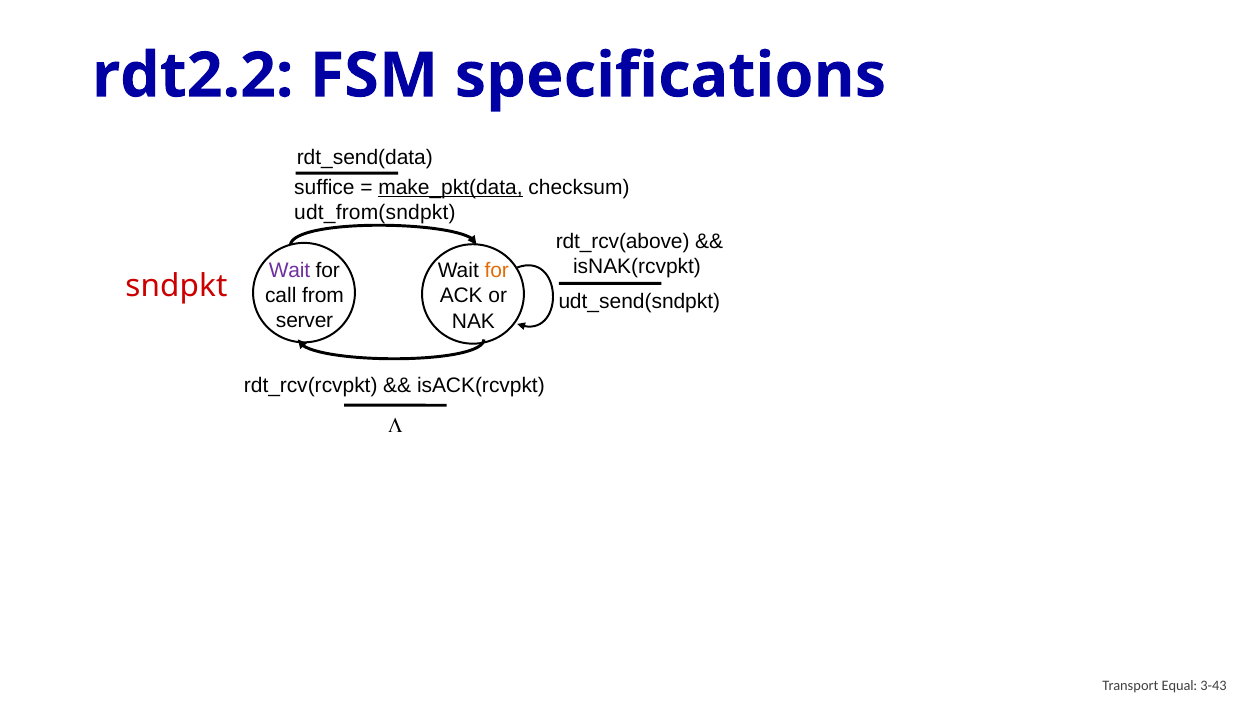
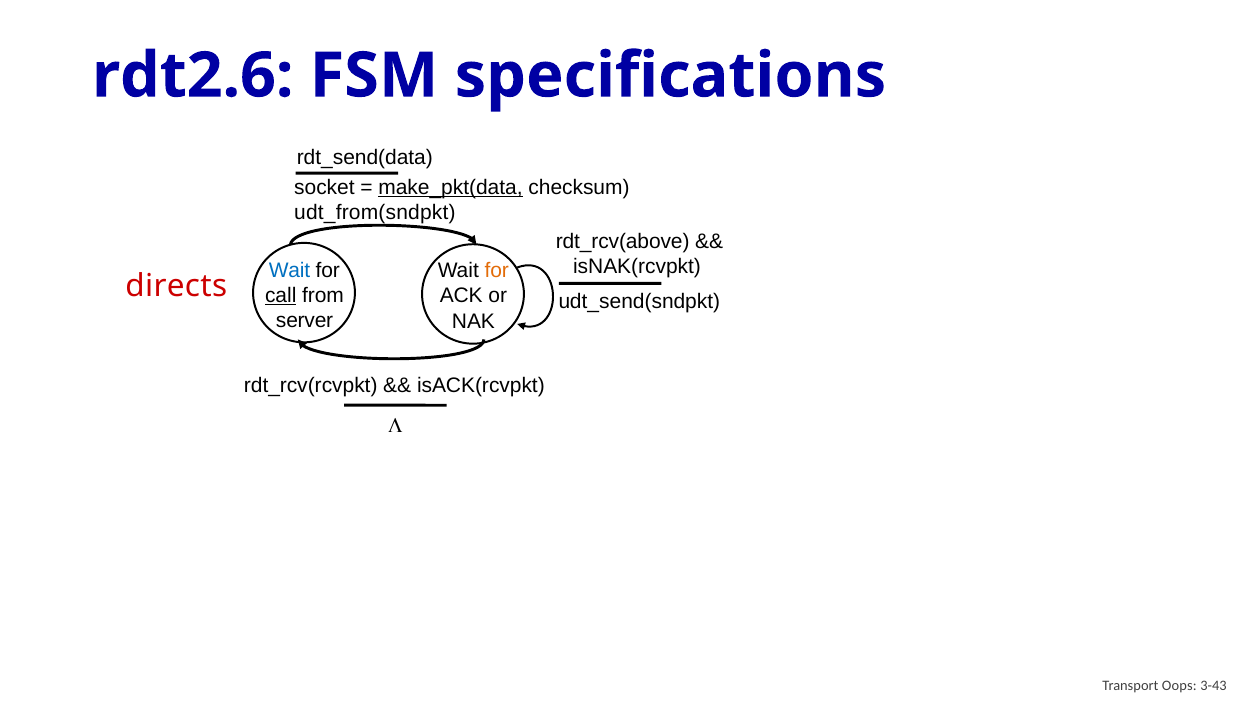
rdt2.2: rdt2.2 -> rdt2.6 (193, 76)
suffice: suffice -> socket (324, 187)
Wait colour: purple -> blue (289, 270)
sndpkt: sndpkt -> directs (176, 286)
call underline: none -> present (281, 295)
Equal: Equal -> Oops (1179, 685)
